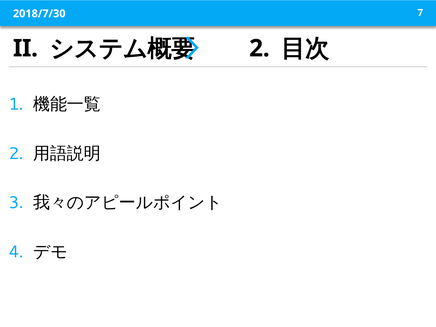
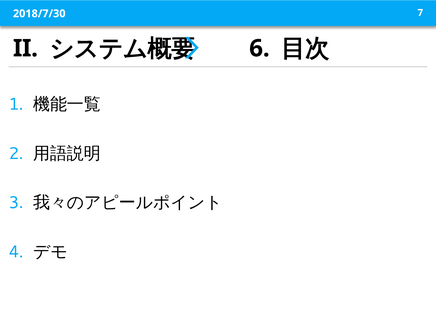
2: 2 -> 6 (259, 48)
